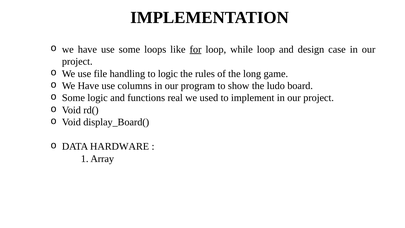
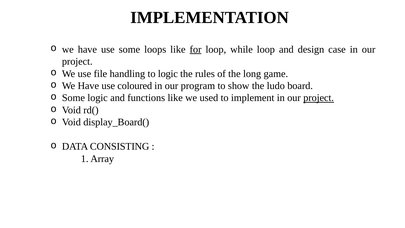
columns: columns -> coloured (135, 86)
functions real: real -> like (175, 98)
project underline: none -> present (319, 98)
HARDWARE: HARDWARE -> CONSISTING (120, 146)
